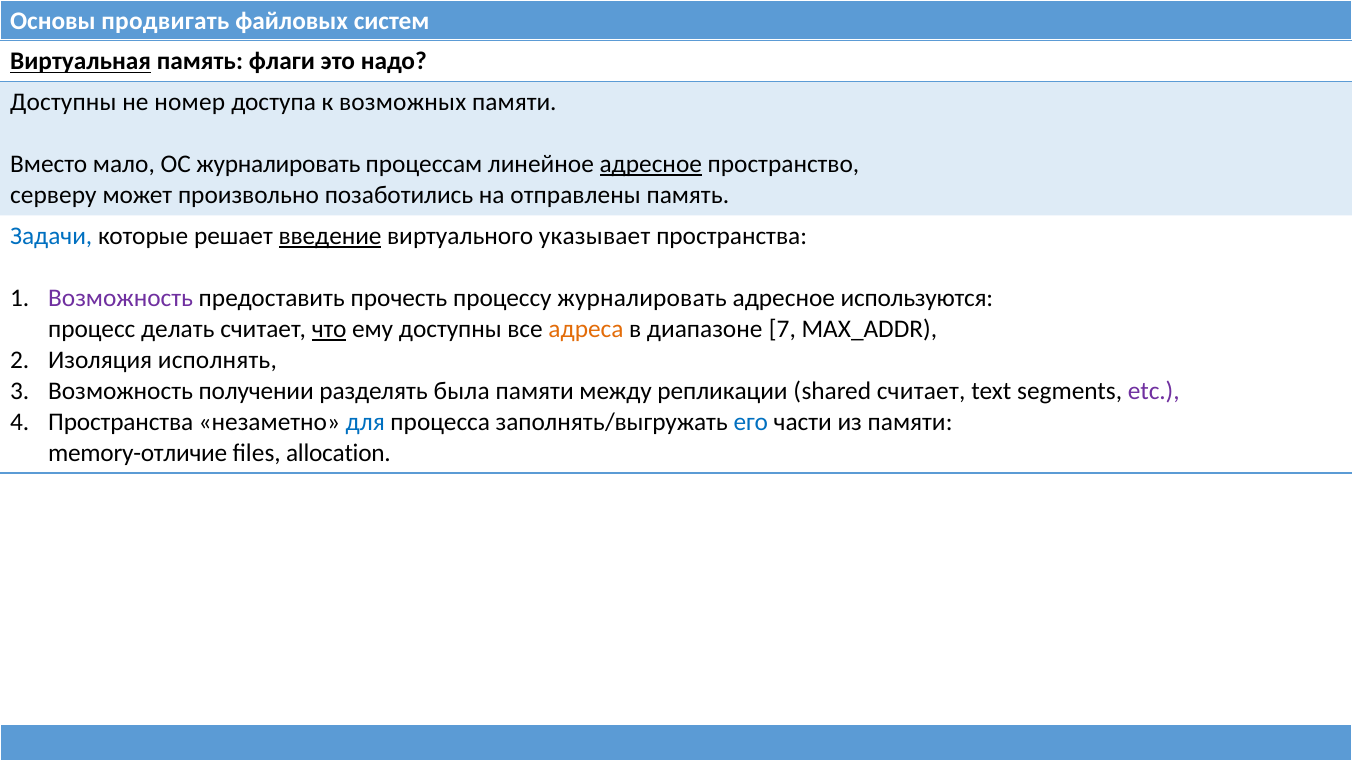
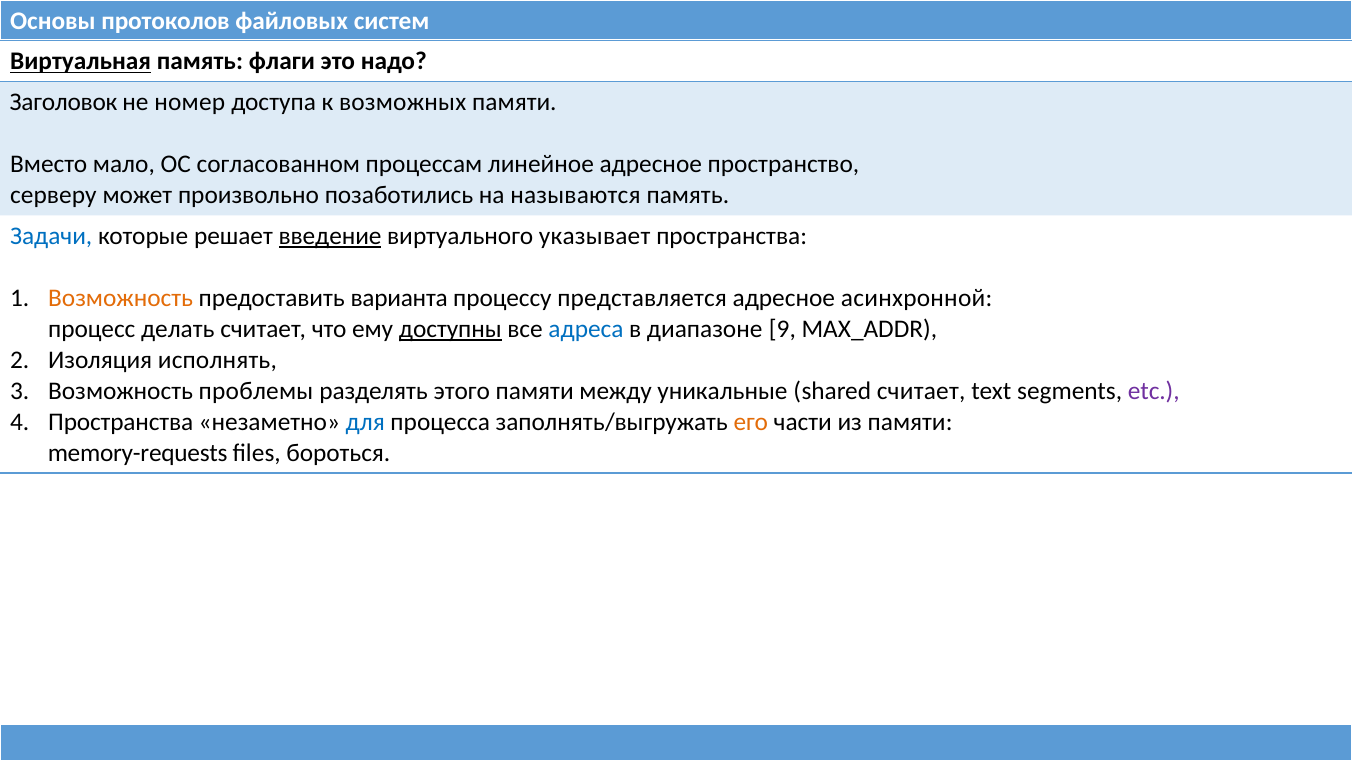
продвигать: продвигать -> протоколов (166, 21)
Доступны: Доступны -> Заголовок (64, 103)
ОС журналировать: журналировать -> согласованном (278, 164)
адресное underline: present -> none (651, 164)
отправлены: отправлены -> называются (575, 195)
Возможность colour: purple -> orange (121, 298)
прочесть: прочесть -> варианта (399, 298)
процессу журналировать: журналировать -> представляется (642, 298)
используются: используются -> асинхронной (917, 298)
что underline: present -> none (329, 329)
доступны underline: none -> present (450, 329)
адреса colour: orange -> blue (586, 329)
7: 7 -> 9 (782, 329)
получении: получении -> проблемы (256, 391)
была: была -> этого (462, 391)
репликации: репликации -> уникальные (722, 391)
его colour: blue -> orange (751, 422)
memory-отличие: memory-отличие -> memory-requests (138, 453)
allocation: allocation -> бороться (338, 453)
